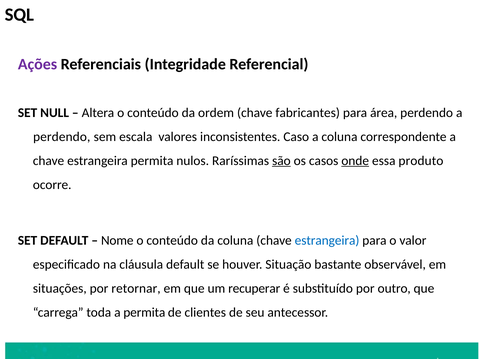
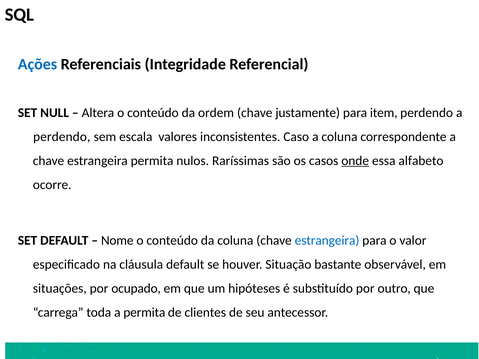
Ações colour: purple -> blue (38, 64)
fabricantes: fabricantes -> justamente (308, 113)
área: área -> item (384, 113)
são underline: present -> none (281, 161)
produto: produto -> alfabeto (421, 161)
retornar: retornar -> ocupado (136, 289)
recuperar: recuperar -> hipóteses (254, 289)
